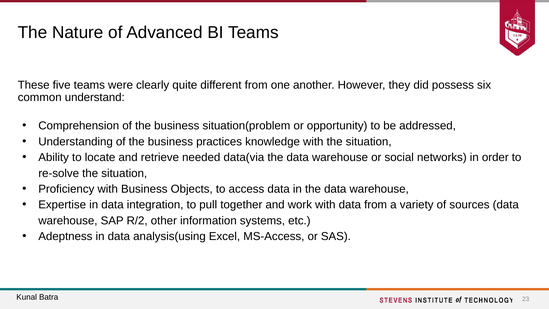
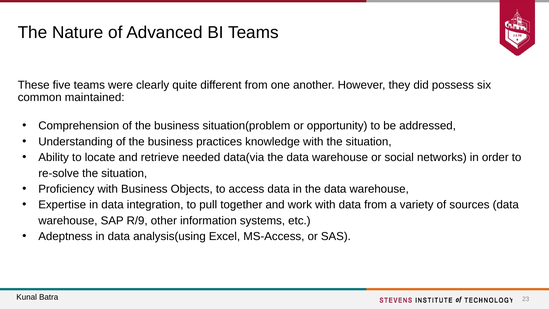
understand: understand -> maintained (95, 97)
R/2: R/2 -> R/9 (137, 221)
